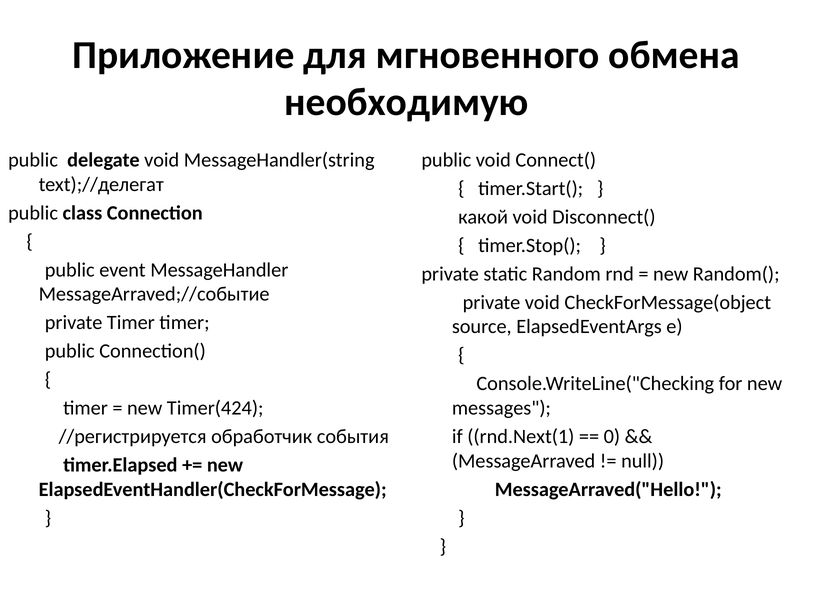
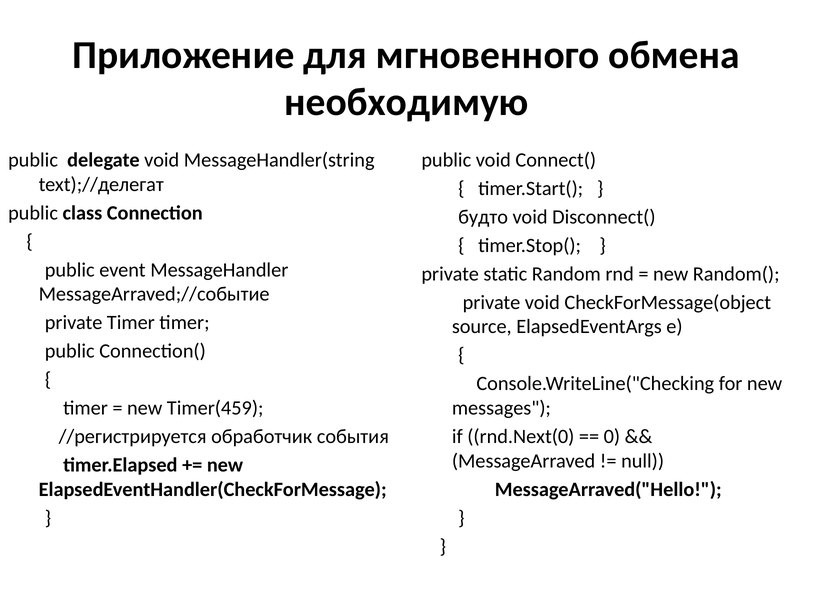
какой: какой -> будто (483, 217)
Timer(424: Timer(424 -> Timer(459 (215, 408)
rnd.Next(1: rnd.Next(1 -> rnd.Next(0 (521, 436)
